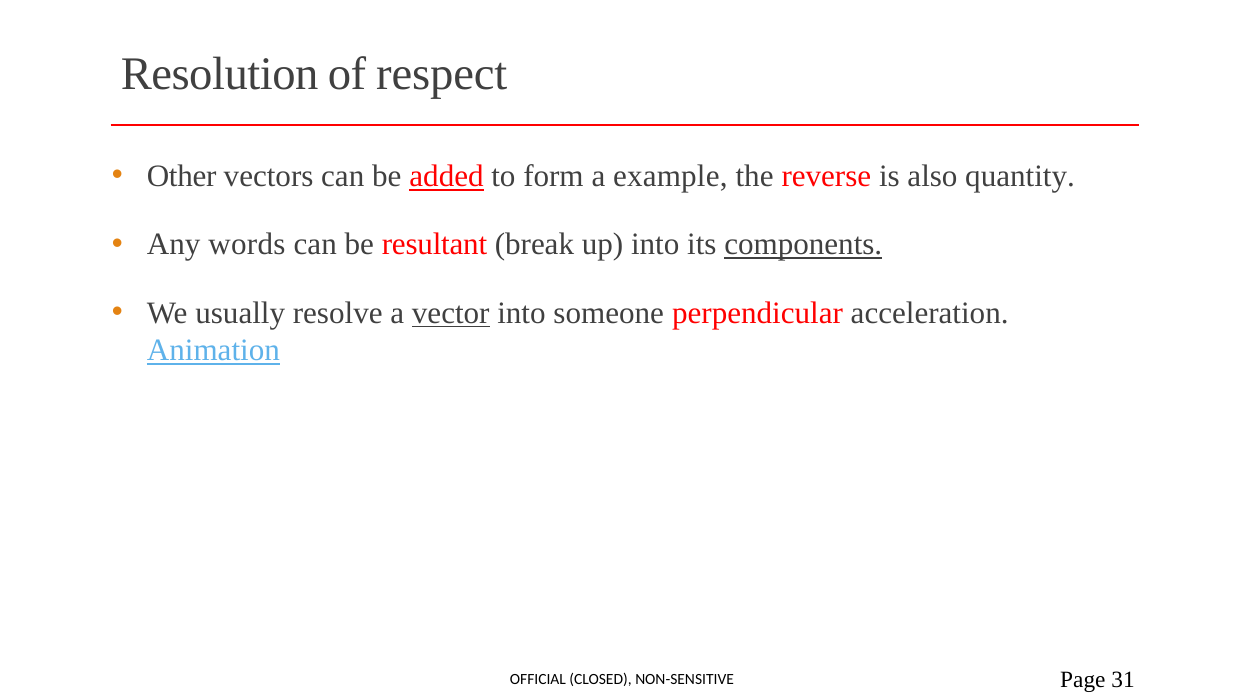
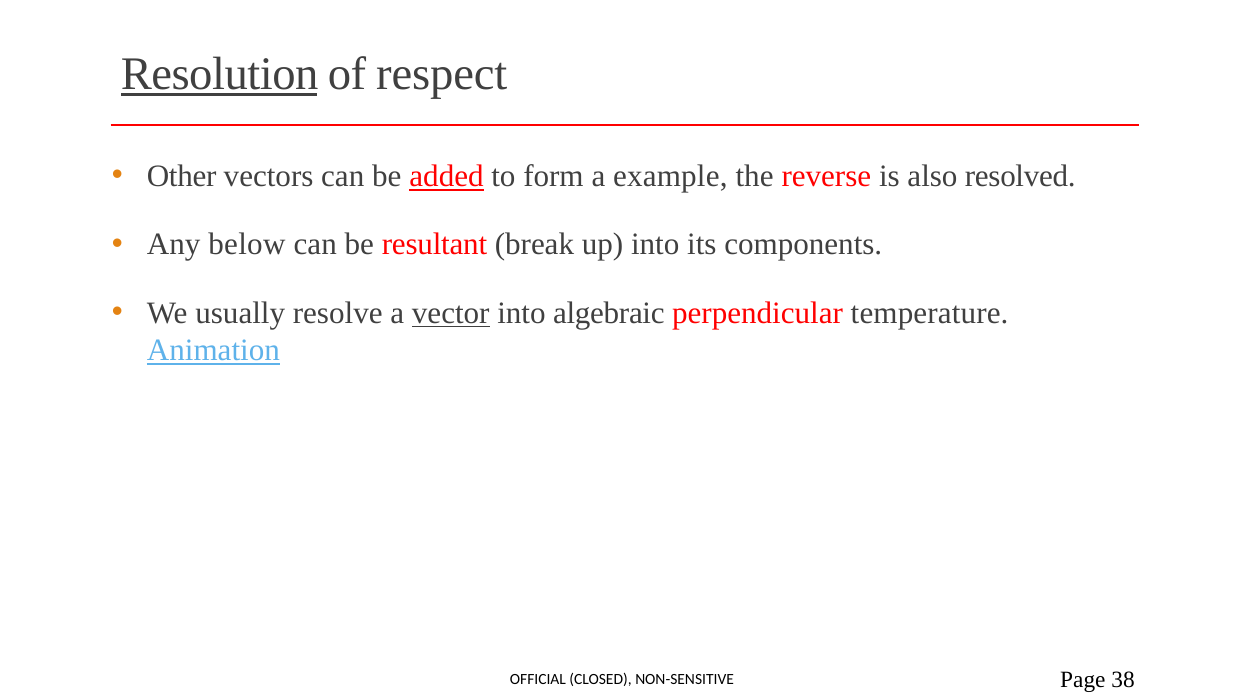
Resolution underline: none -> present (220, 74)
quantity: quantity -> resolved (1020, 176)
words: words -> below (247, 245)
components underline: present -> none (803, 245)
someone: someone -> algebraic (609, 313)
acceleration: acceleration -> temperature (930, 313)
31: 31 -> 38 (1123, 679)
